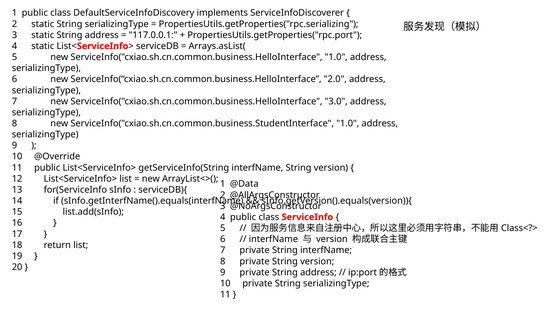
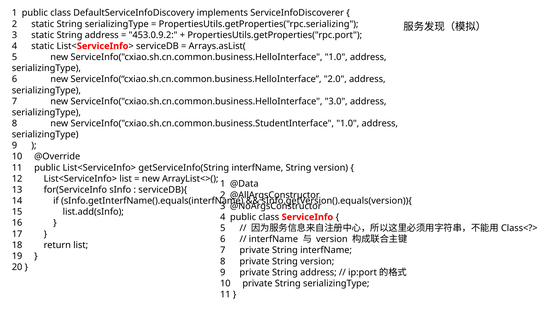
117.0.0.1: 117.0.0.1 -> 453.0.9.2 (153, 35)
